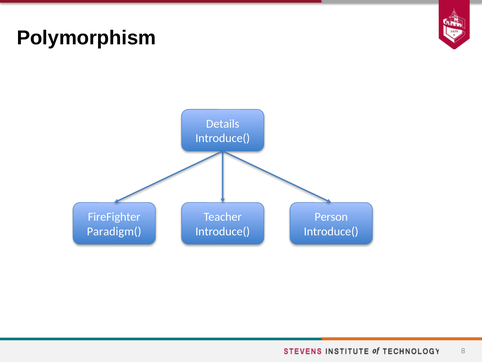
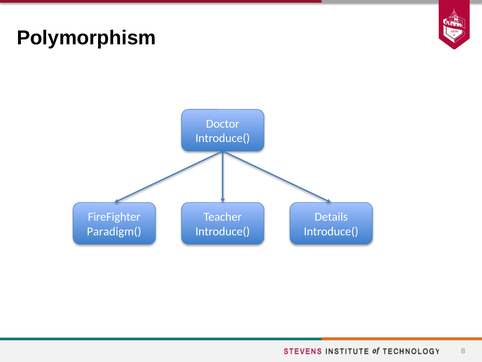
Details: Details -> Doctor (223, 124)
Person: Person -> Details (331, 217)
